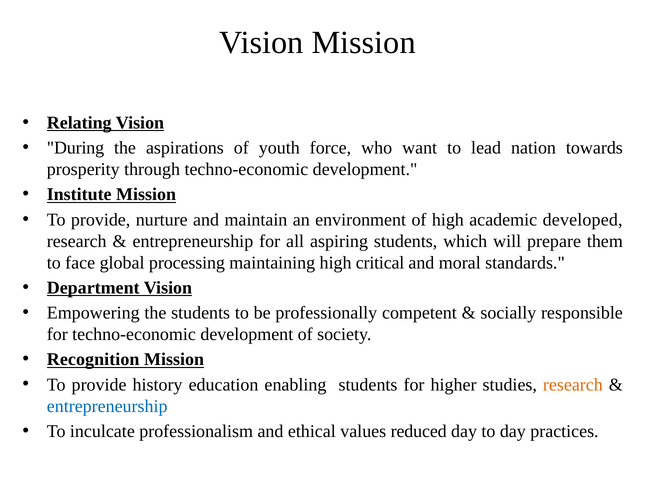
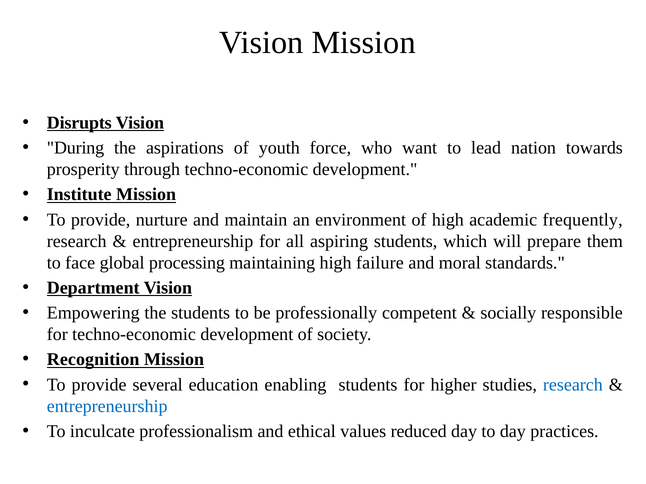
Relating: Relating -> Disrupts (79, 123)
developed: developed -> frequently (583, 220)
critical: critical -> failure (380, 263)
history: history -> several (158, 385)
research colour: orange -> blue (573, 385)
